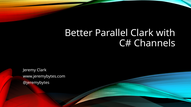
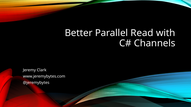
Parallel Clark: Clark -> Read (142, 33)
